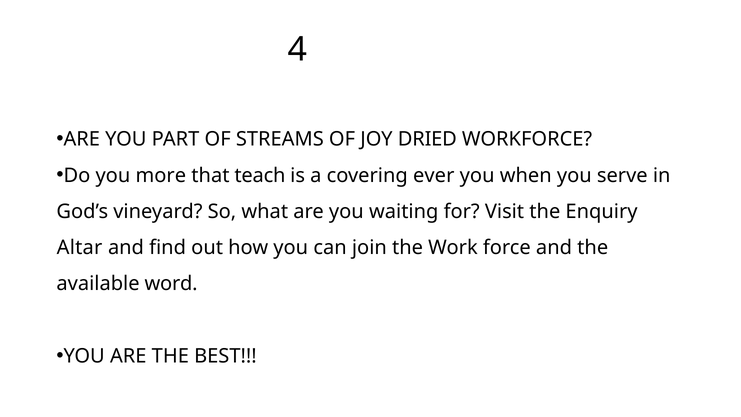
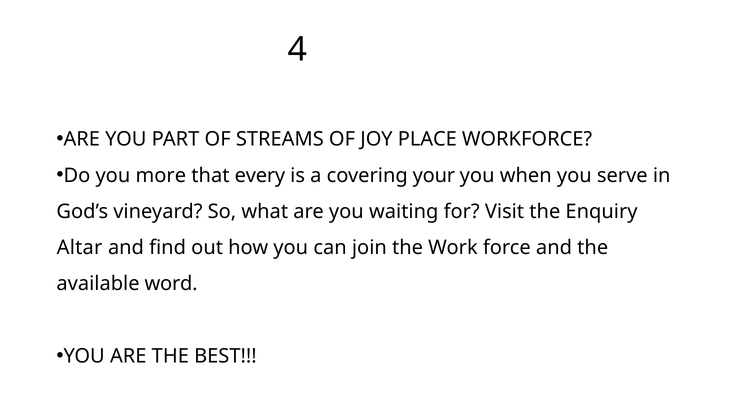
DRIED: DRIED -> PLACE (427, 139)
teach: teach -> every (260, 175)
ever: ever -> your (434, 175)
